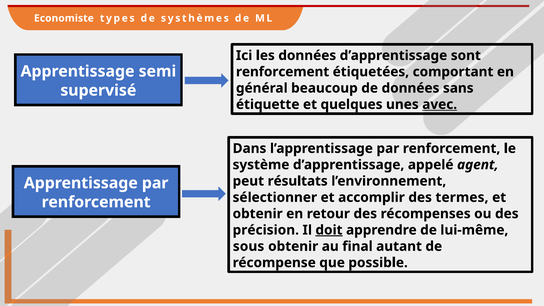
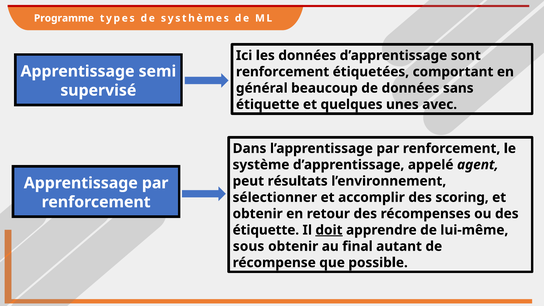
Economiste: Economiste -> Programme (64, 18)
avec underline: present -> none (440, 104)
termes: termes -> scoring (462, 197)
précision: précision -> étiquette (266, 230)
